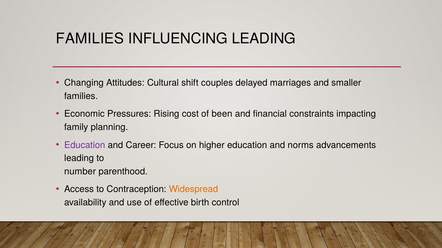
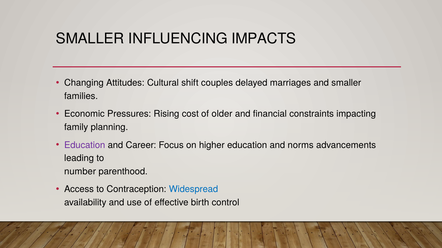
FAMILIES: FAMILIES -> SMALLER (90, 39)
INFLUENCING LEADING: LEADING -> IMPACTS (264, 39)
been: been -> older (222, 114)
Widespread colour: orange -> blue (193, 190)
